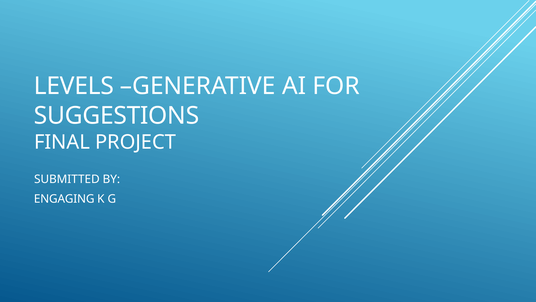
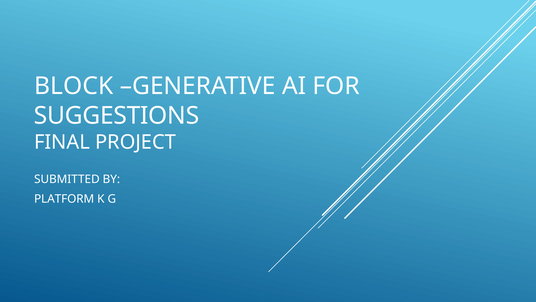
LEVELS: LEVELS -> BLOCK (74, 86)
ENGAGING: ENGAGING -> PLATFORM (64, 199)
